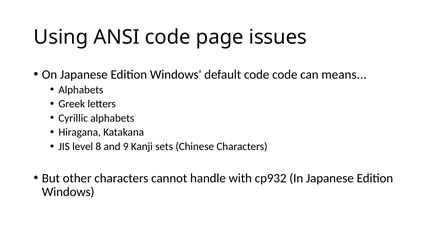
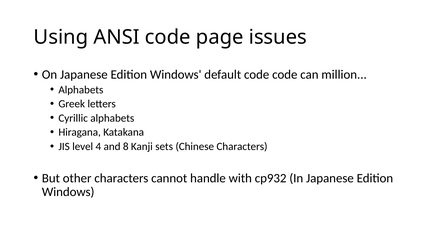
means: means -> million (344, 75)
8: 8 -> 4 (98, 147)
9: 9 -> 8 (126, 147)
